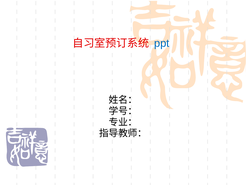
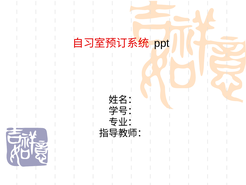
ppt colour: blue -> black (162, 43)
